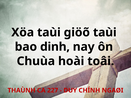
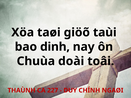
Xöa taùi: taùi -> taøi (49, 32)
hoài: hoài -> doài (71, 61)
